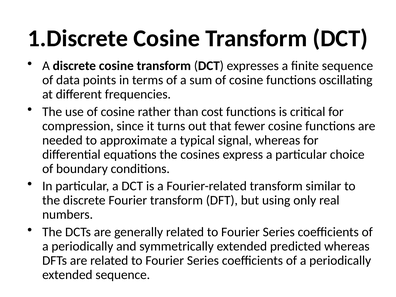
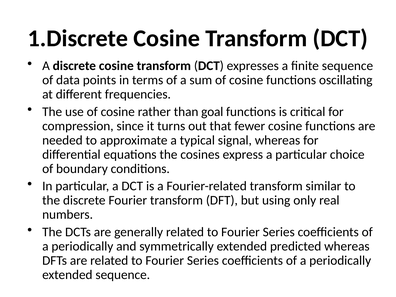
cost: cost -> goal (212, 112)
